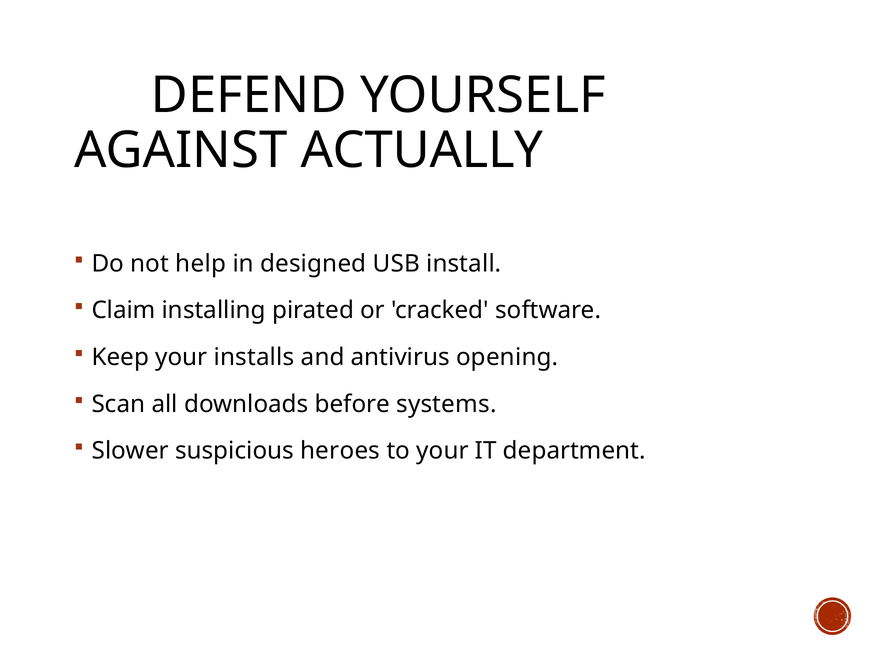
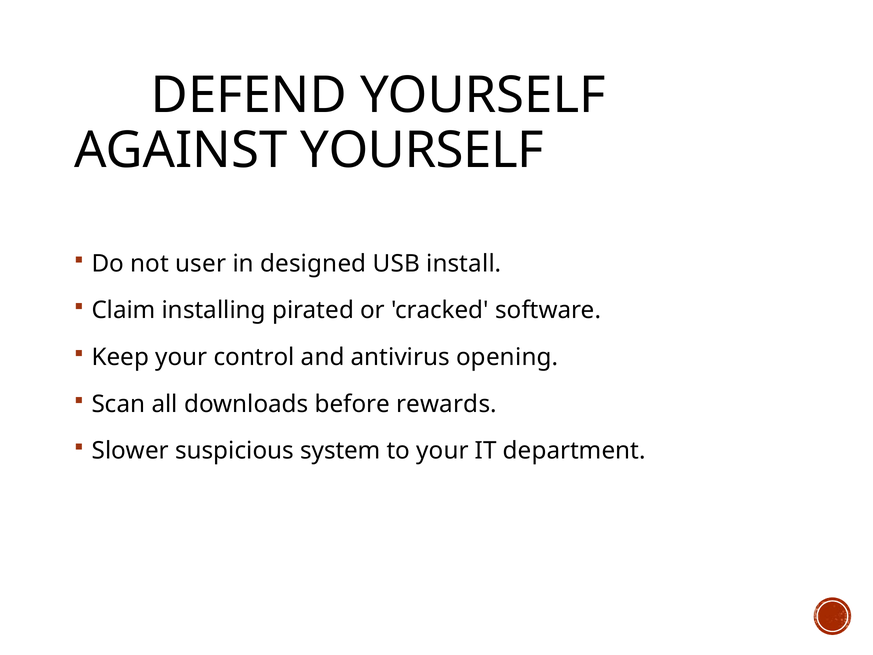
AGAINST ACTUALLY: ACTUALLY -> YOURSELF (422, 150)
help: help -> user (201, 264)
installs: installs -> control (254, 357)
systems: systems -> rewards (446, 404)
heroes: heroes -> system (340, 451)
